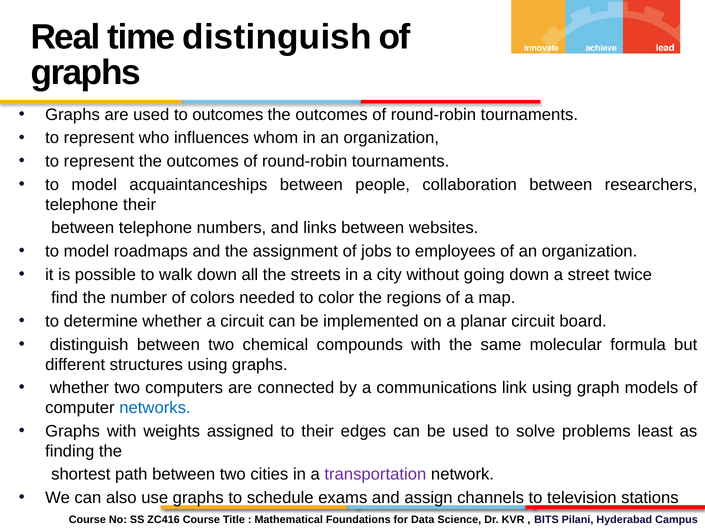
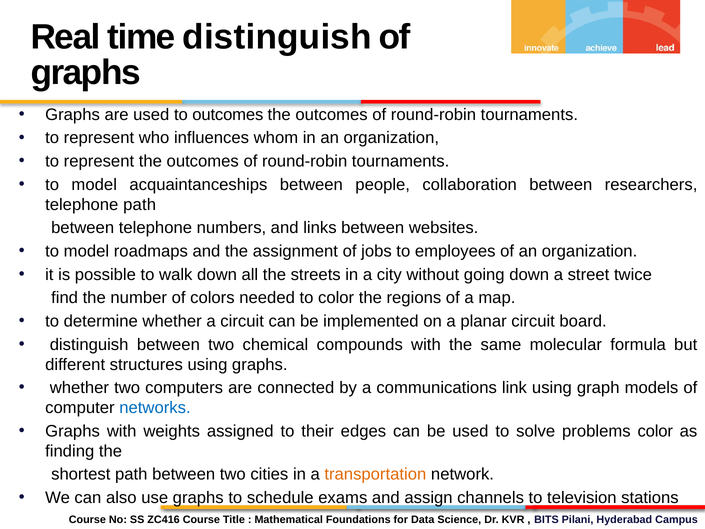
telephone their: their -> path (140, 204)
problems least: least -> color (655, 431)
transportation colour: purple -> orange (375, 474)
